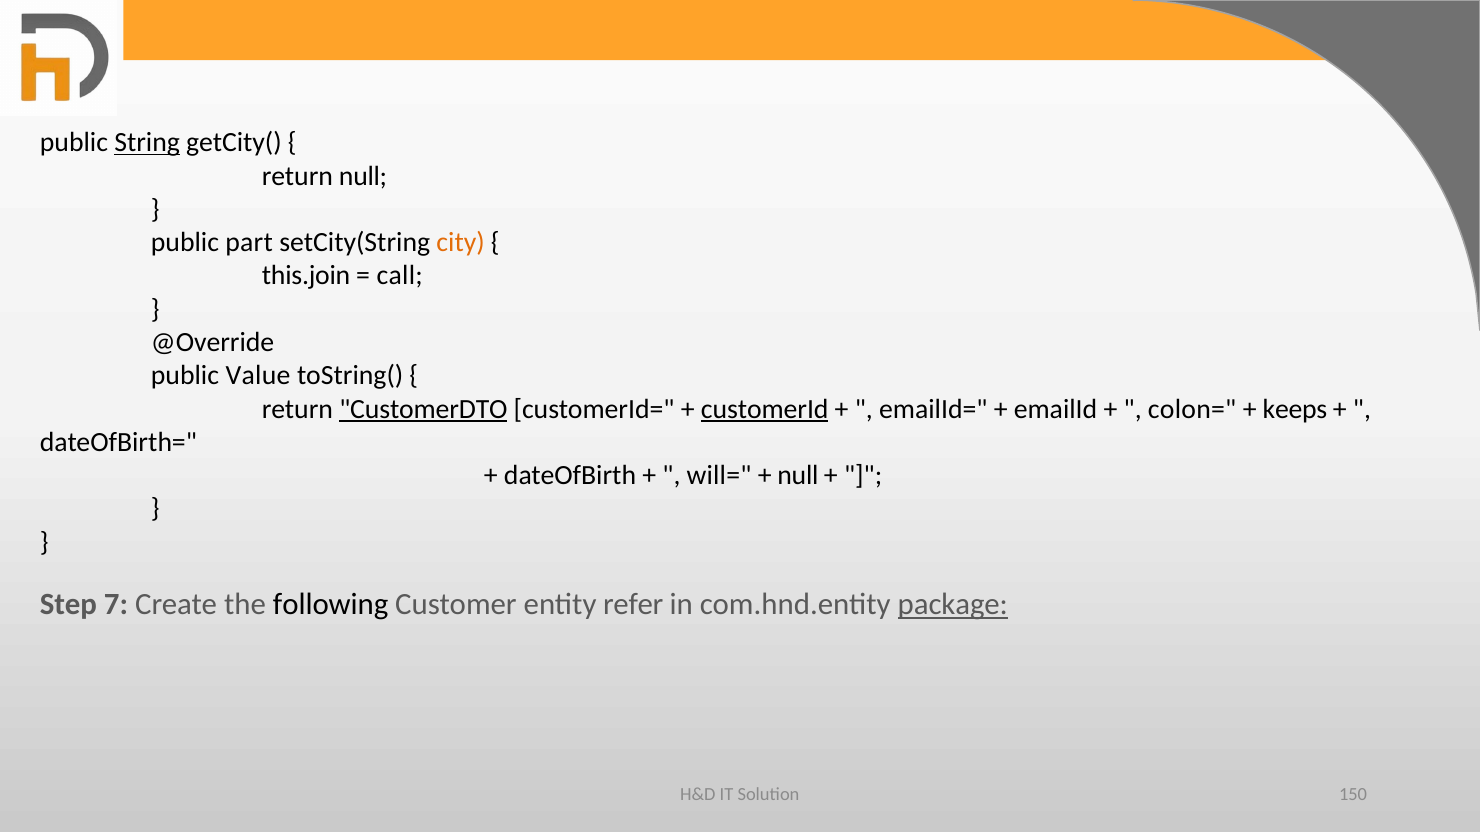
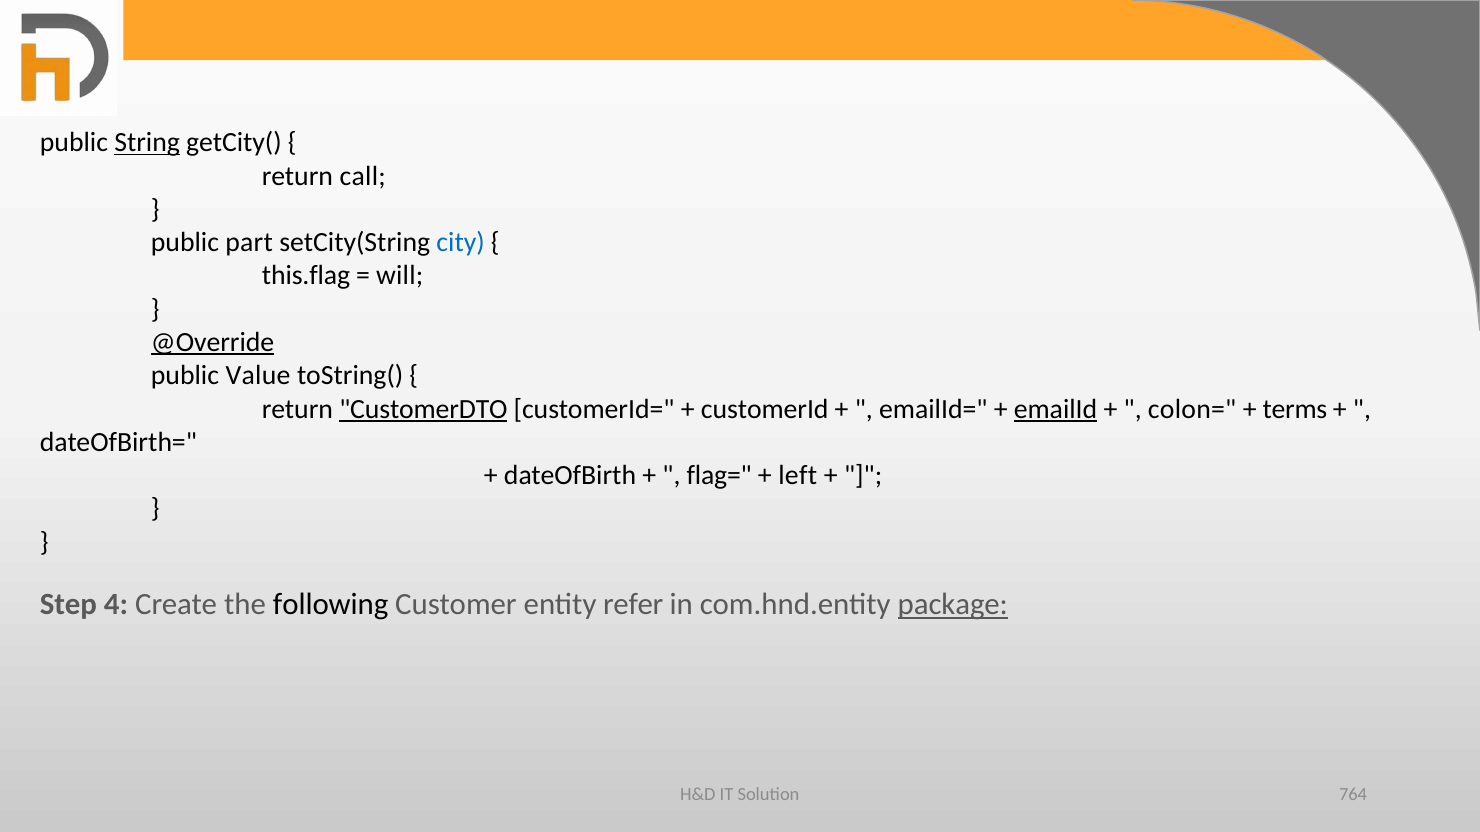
return null: null -> call (363, 176)
city colour: orange -> blue (461, 243)
this.join: this.join -> this.flag (306, 276)
call: call -> will (400, 276)
@Override underline: none -> present (213, 342)
customerId underline: present -> none (765, 409)
emailId underline: none -> present (1056, 409)
keeps: keeps -> terms (1295, 409)
will=: will= -> flag= (719, 476)
null: null -> left (798, 476)
7: 7 -> 4 (116, 605)
150: 150 -> 764 (1353, 795)
